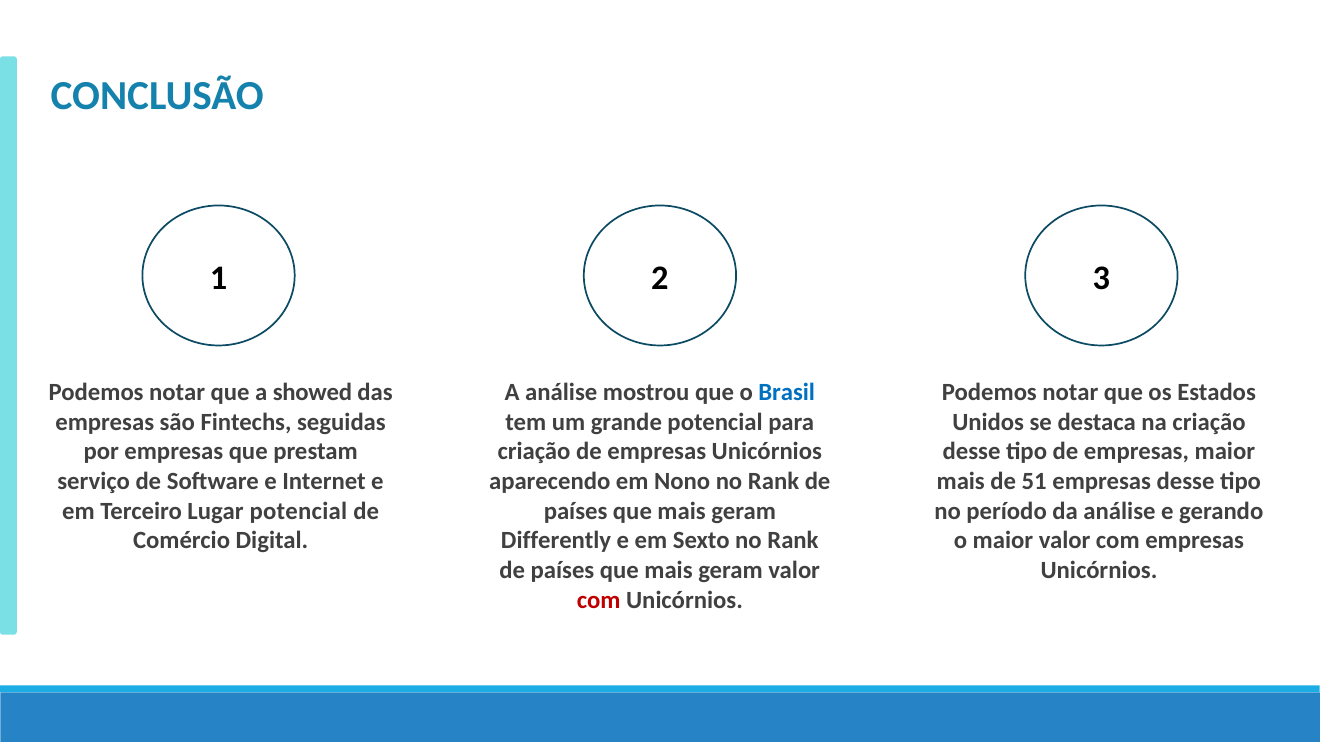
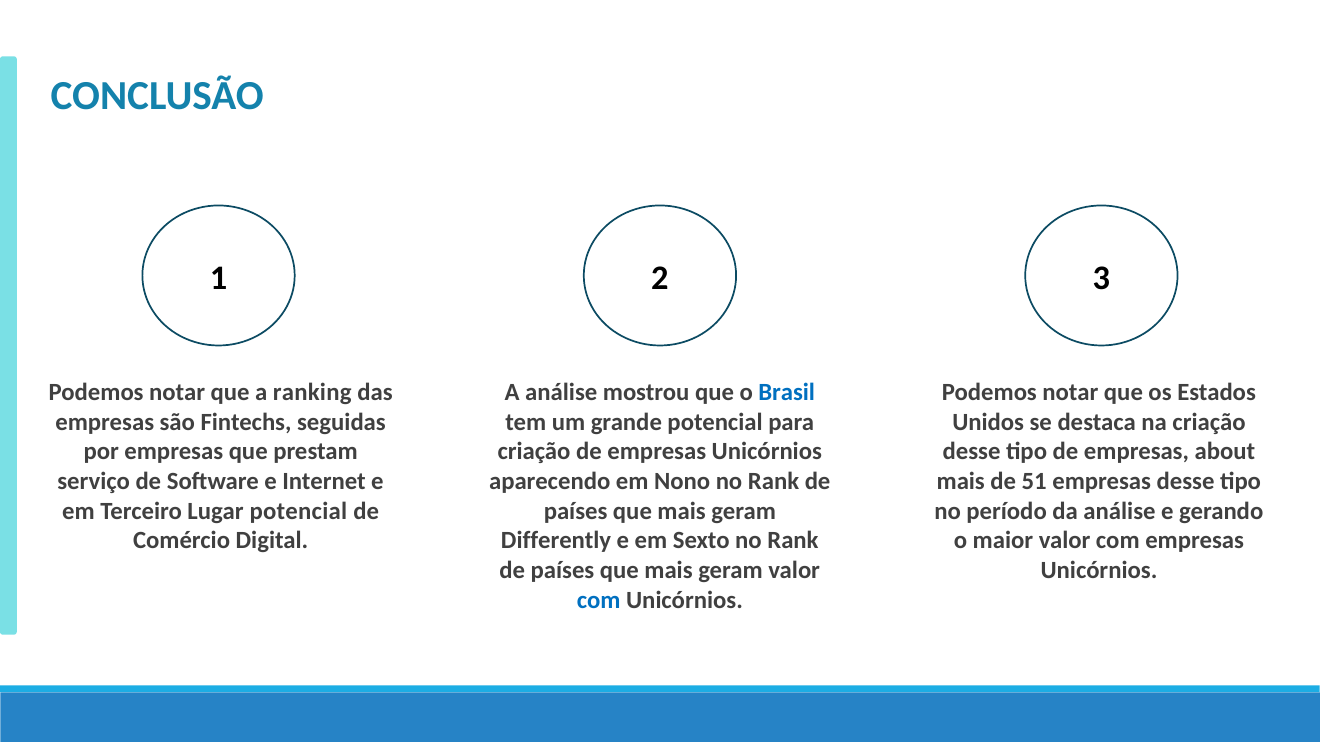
showed: showed -> ranking (312, 393)
empresas maior: maior -> about (1225, 452)
com colour: red -> blue (599, 601)
